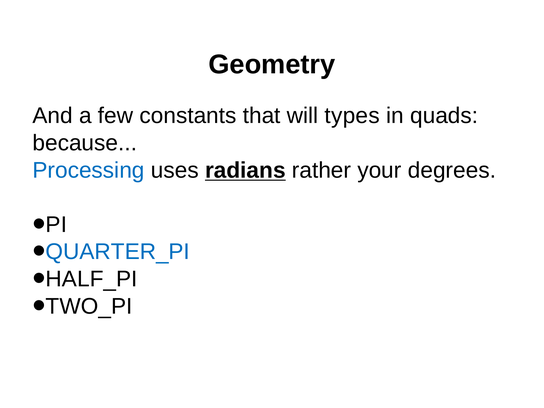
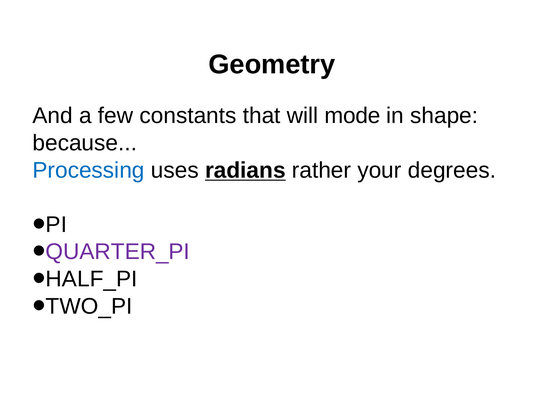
types: types -> mode (352, 116)
quads: quads -> shape (444, 116)
QUARTER_PI colour: blue -> purple (118, 252)
